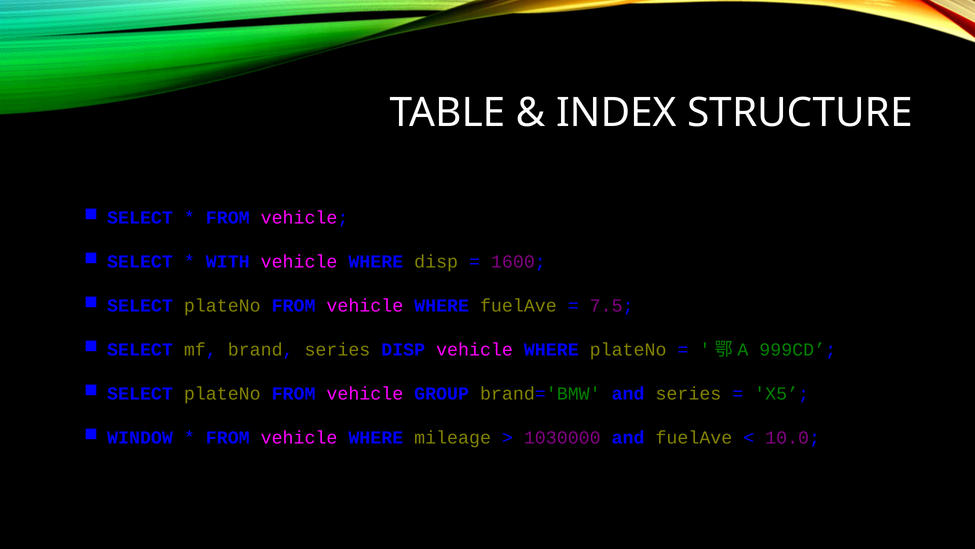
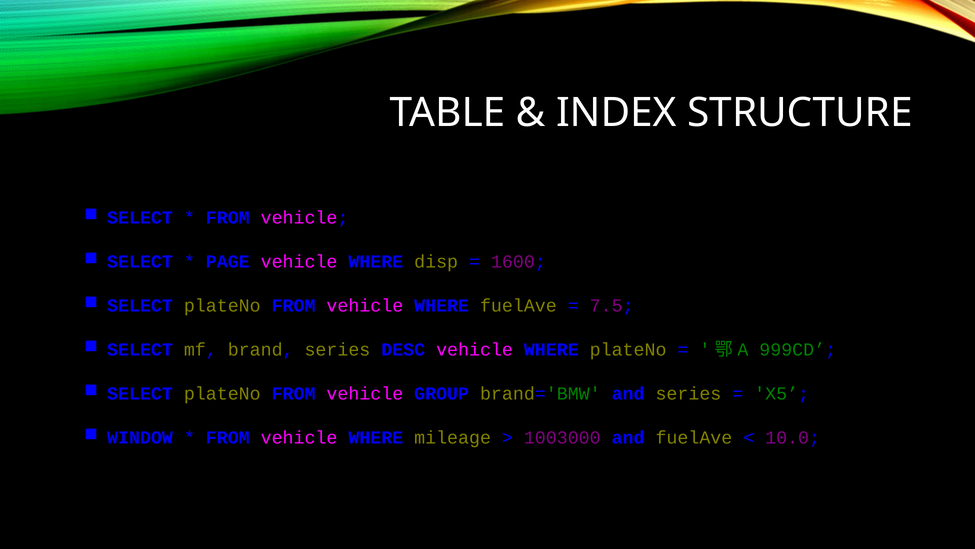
WITH: WITH -> PAGE (228, 262)
series DISP: DISP -> DESC (403, 349)
1030000: 1030000 -> 1003000 (562, 437)
